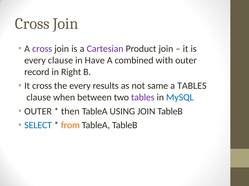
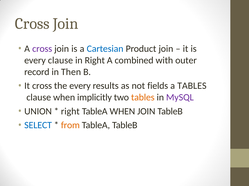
Cartesian colour: purple -> blue (105, 49)
in Have: Have -> Right (95, 61)
Right: Right -> Then (71, 72)
same: same -> fields (158, 86)
between: between -> implicitly (94, 98)
tables colour: purple -> orange (143, 98)
MySQL colour: blue -> purple (180, 98)
OUTER: OUTER -> UNION (38, 112)
then: then -> right (70, 112)
TableA USING: USING -> WHEN (122, 112)
